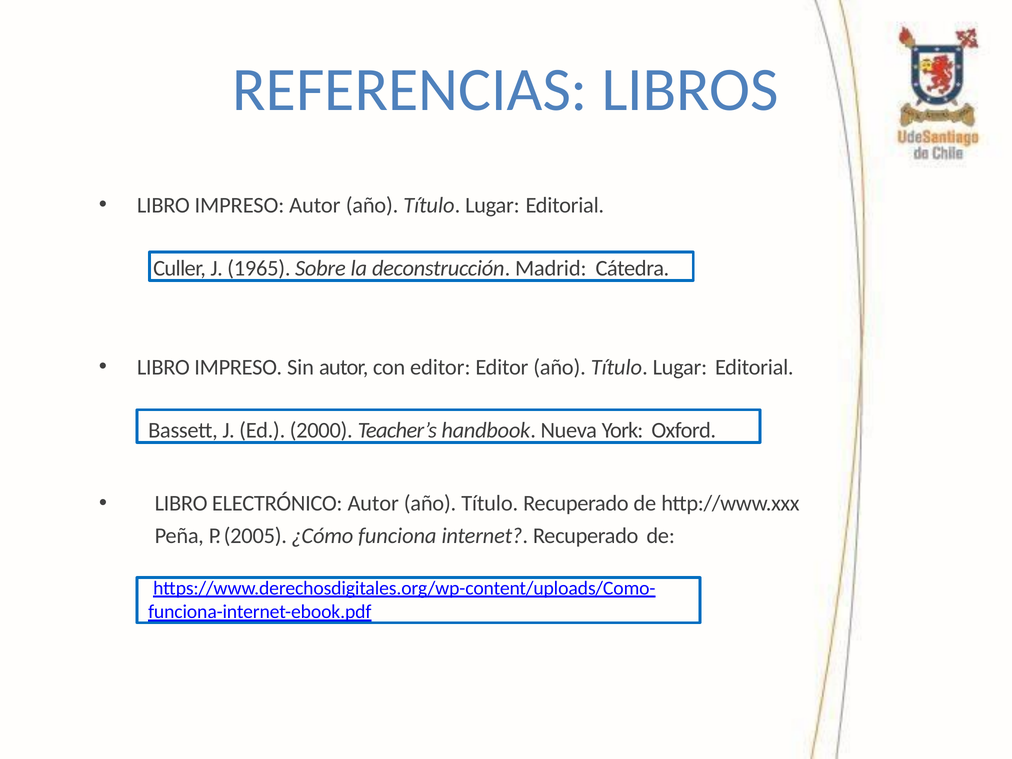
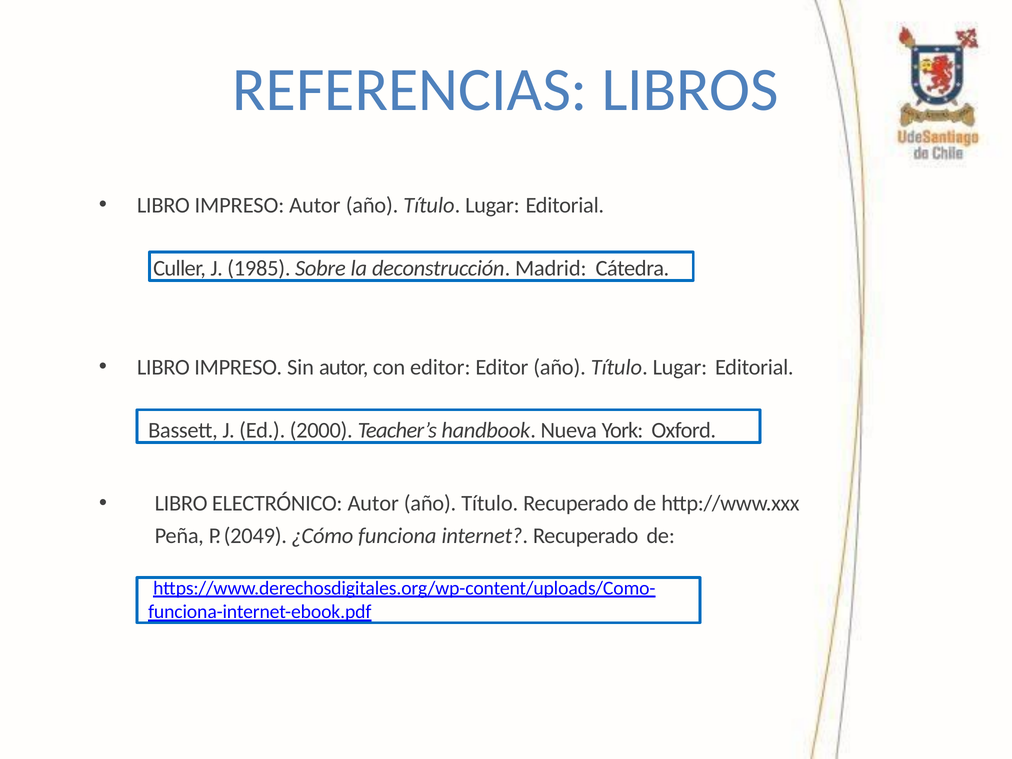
1965: 1965 -> 1985 (259, 269)
2005: 2005 -> 2049 (255, 536)
